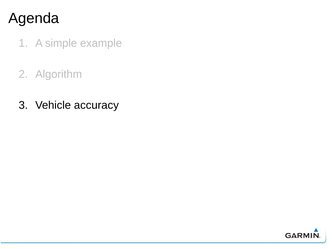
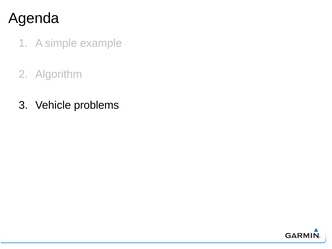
accuracy: accuracy -> problems (96, 105)
